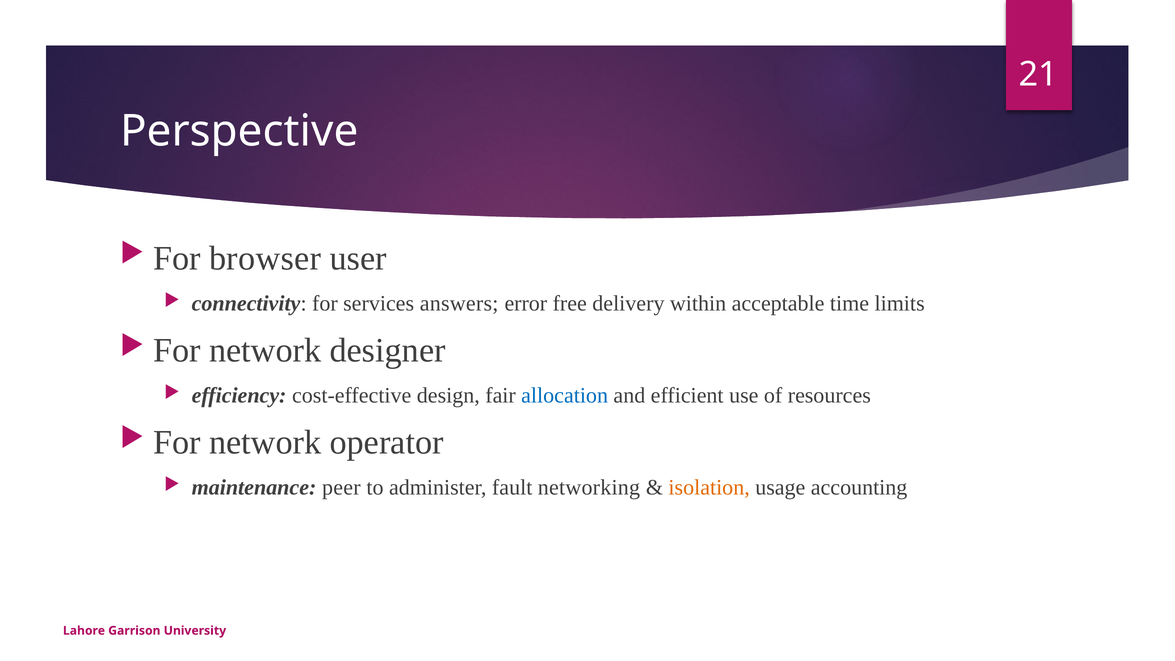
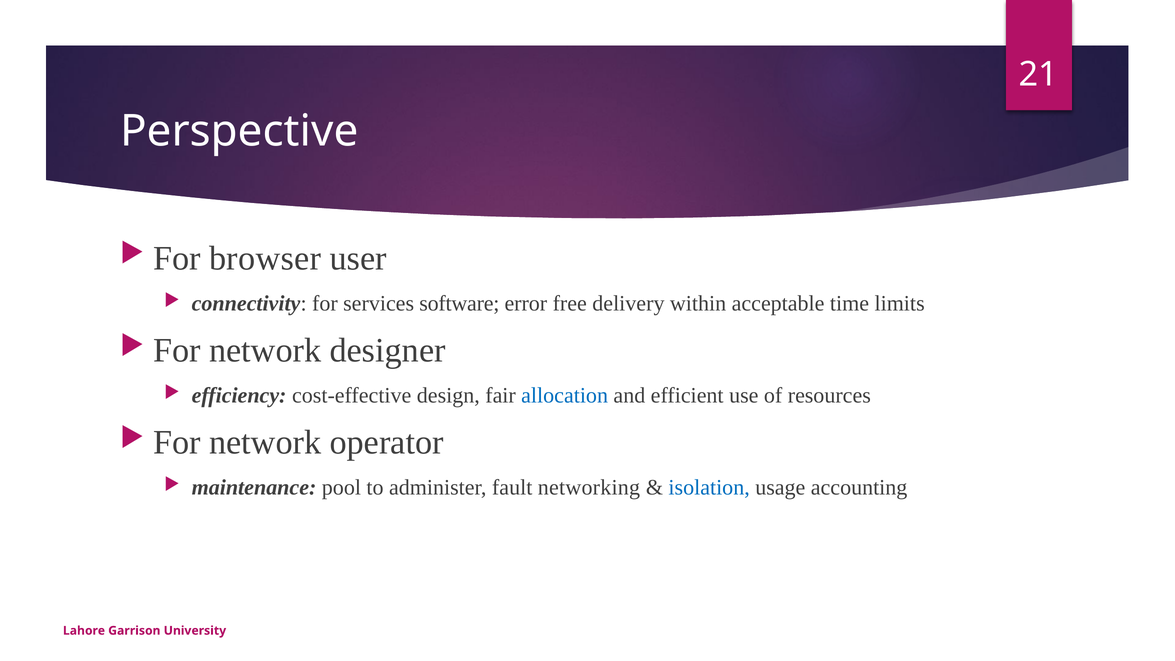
answers: answers -> software (459, 303)
peer: peer -> pool (341, 488)
isolation colour: orange -> blue (709, 488)
